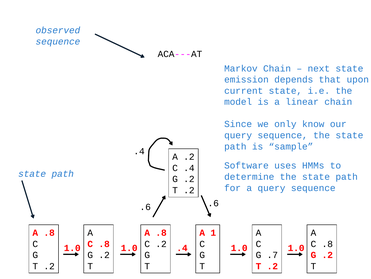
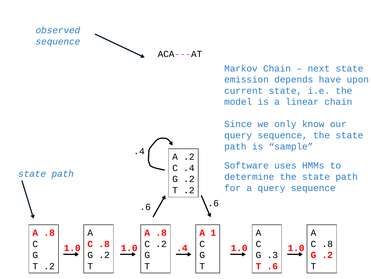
that: that -> have (330, 79)
.7: .7 -> .3 (272, 254)
.2: .2 -> .6 (272, 266)
